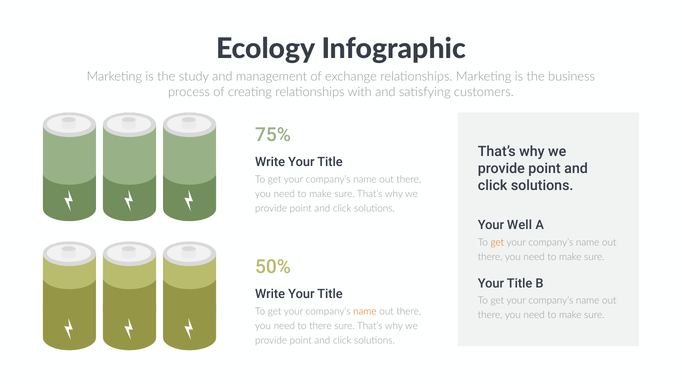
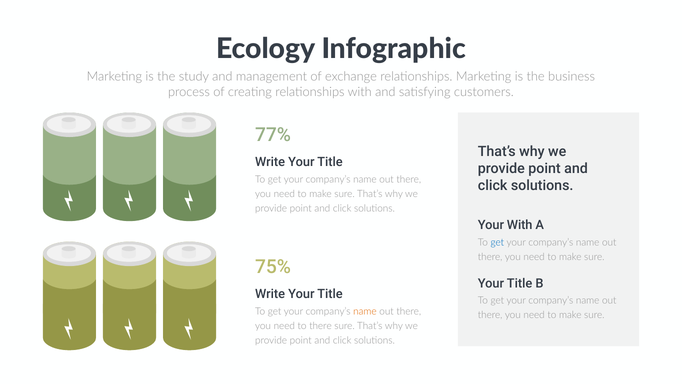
75%: 75% -> 77% (273, 135)
Your Well: Well -> With (520, 225)
get colour: orange -> blue (497, 242)
50%: 50% -> 75% (273, 267)
